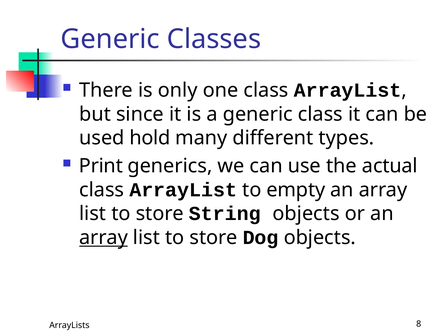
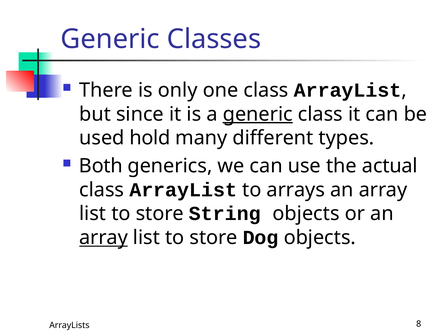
generic underline: none -> present (258, 114)
Print: Print -> Both (101, 166)
empty: empty -> arrays (296, 190)
